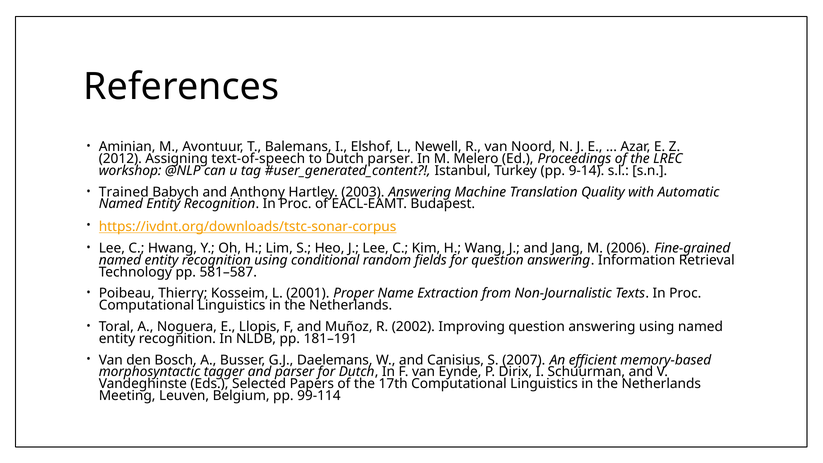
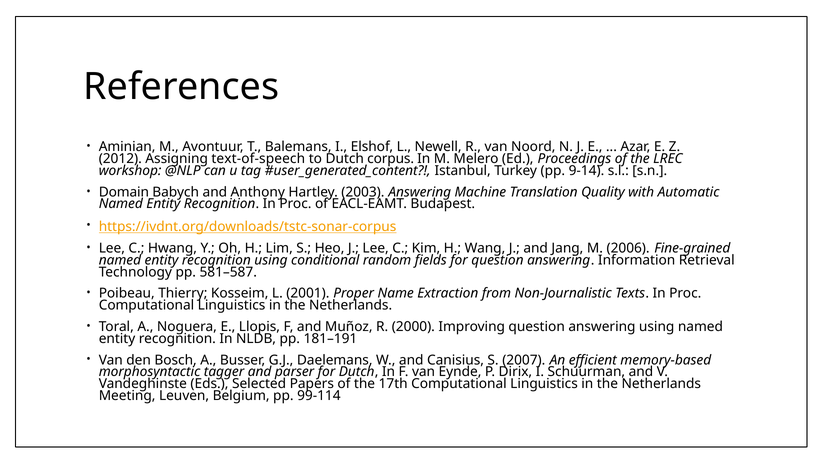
Dutch parser: parser -> corpus (391, 159)
Trained: Trained -> Domain (124, 192)
2002: 2002 -> 2000 (413, 327)
